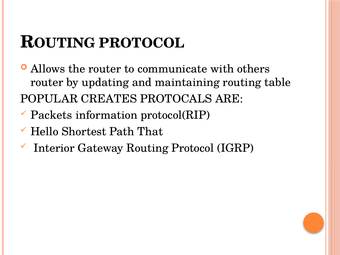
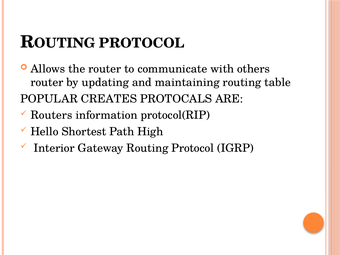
Packets: Packets -> Routers (51, 115)
That: That -> High (150, 132)
